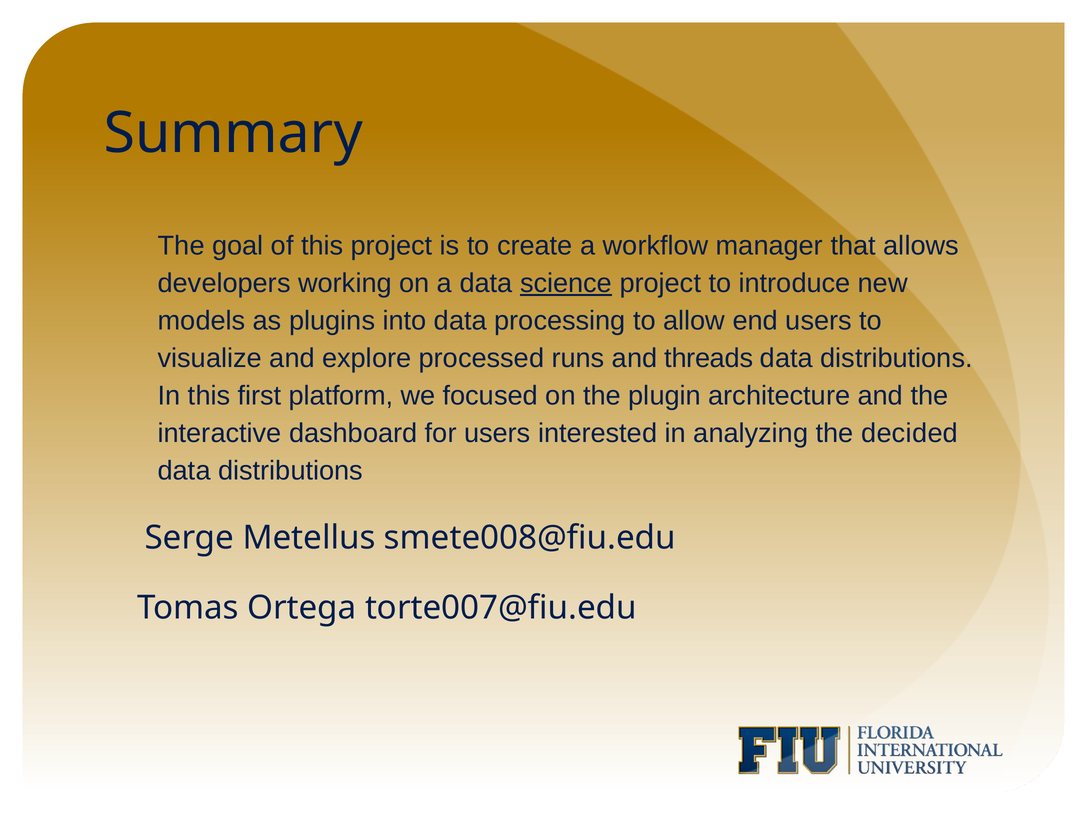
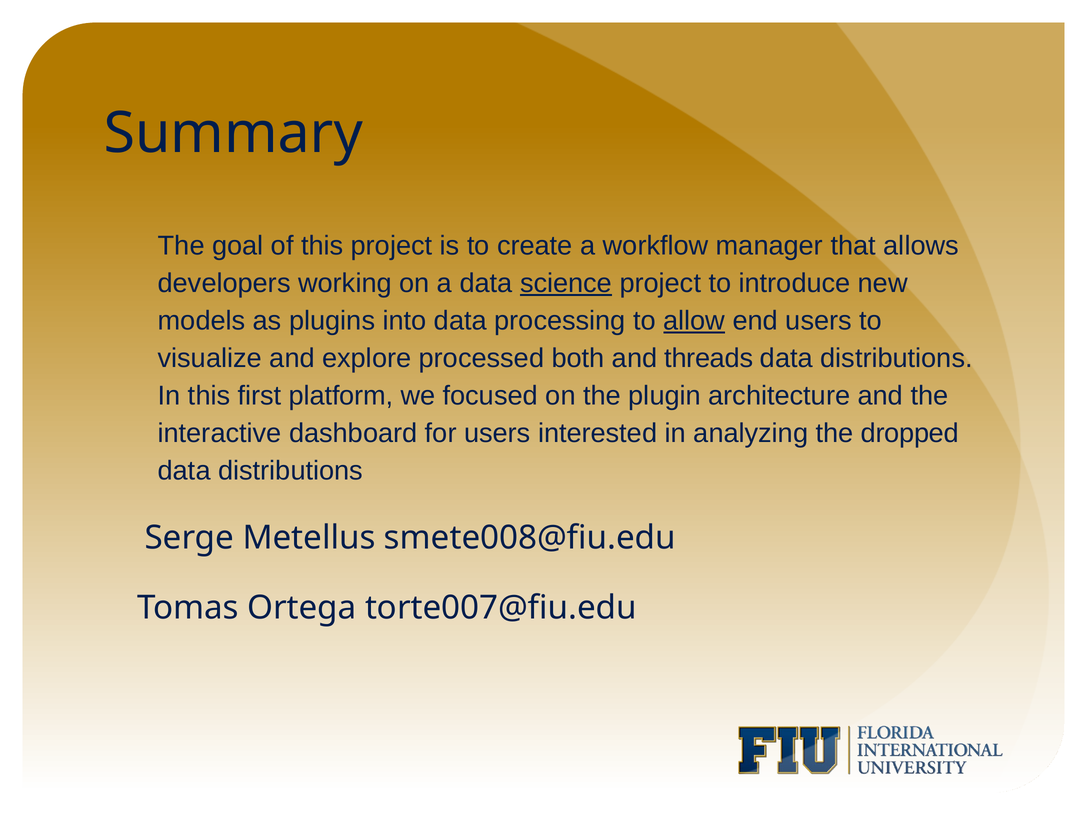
allow underline: none -> present (694, 321)
runs: runs -> both (578, 358)
decided: decided -> dropped (910, 433)
